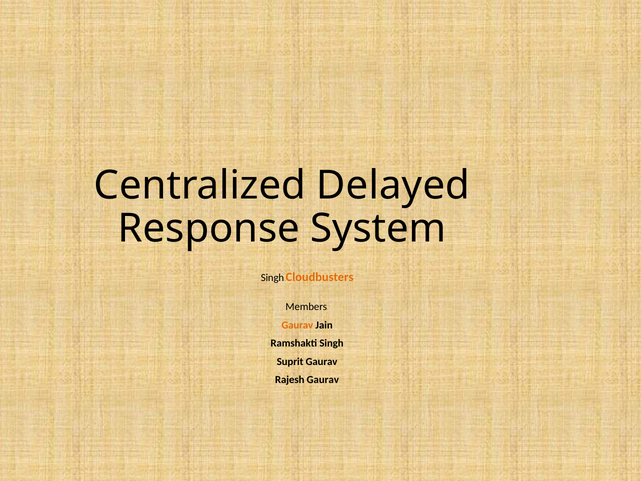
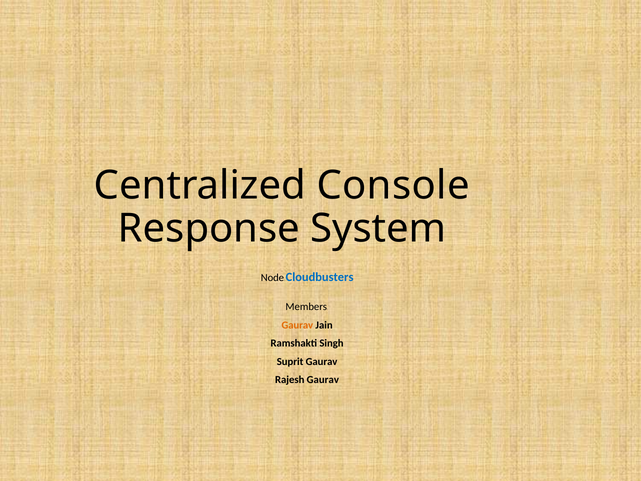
Delayed: Delayed -> Console (393, 185)
Singh: Singh -> Node (272, 278)
Cloudbusters colour: orange -> blue (320, 277)
